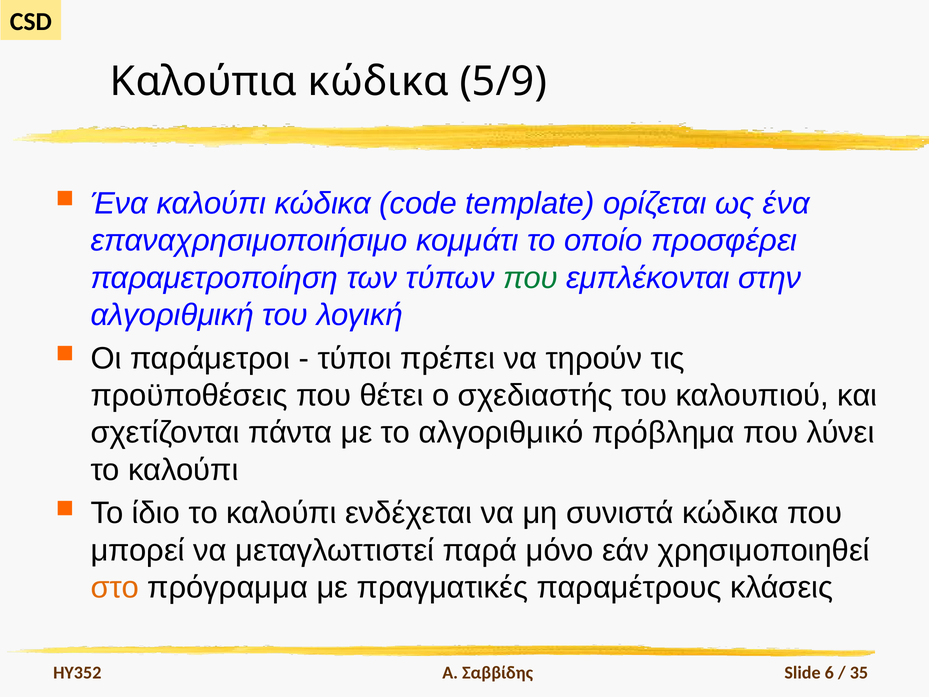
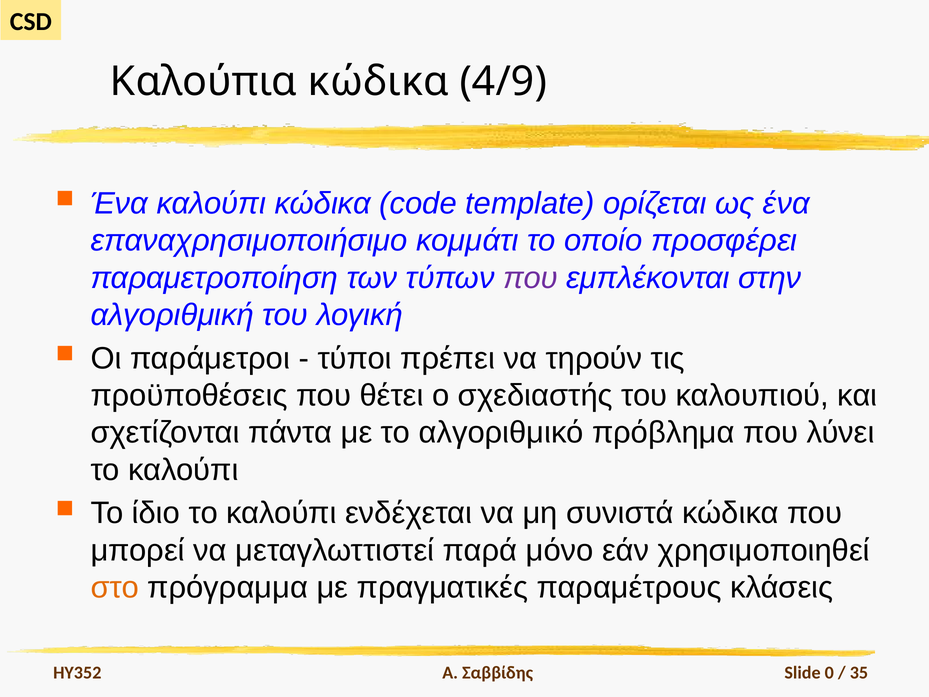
5/9: 5/9 -> 4/9 (503, 82)
που colour: green -> purple (530, 278)
6: 6 -> 0 (829, 673)
